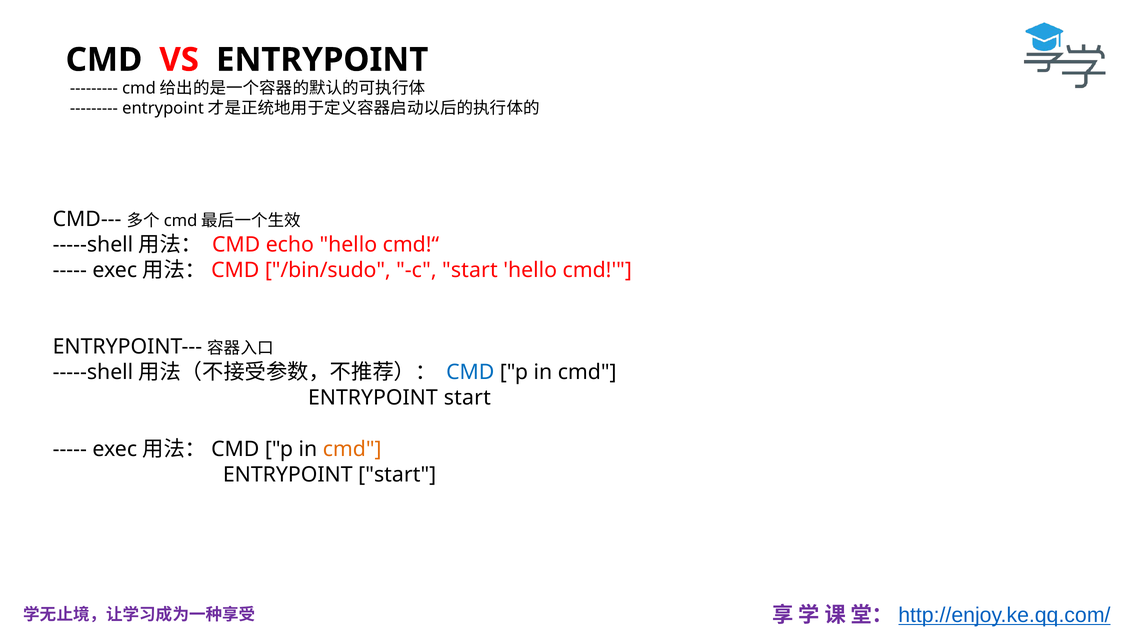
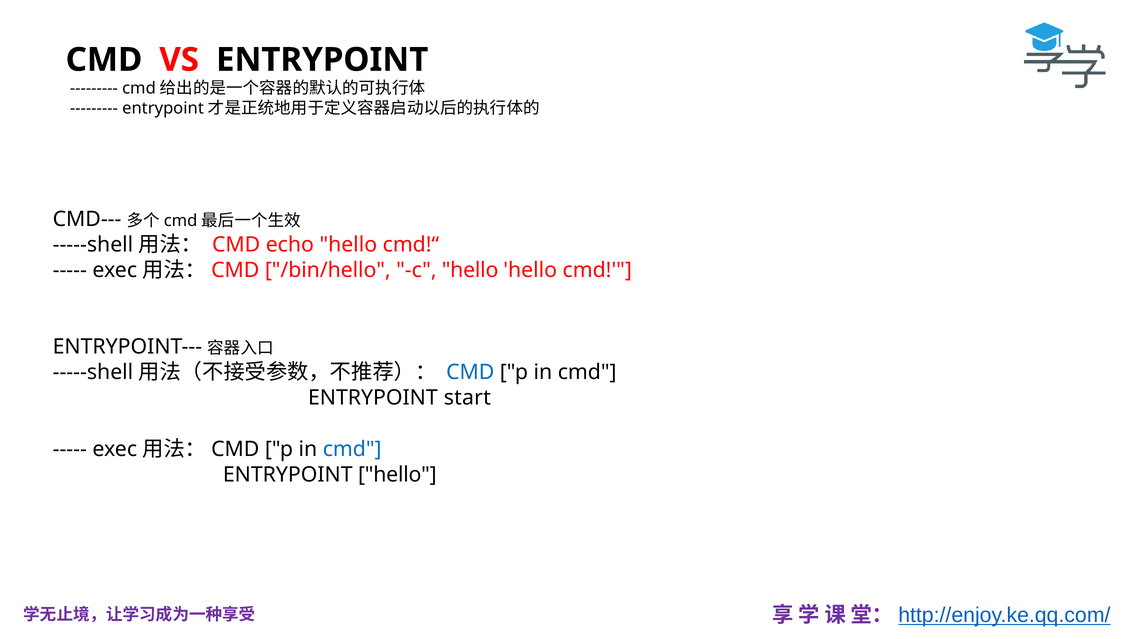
/bin/sudo: /bin/sudo -> /bin/hello (328, 270)
c start: start -> hello (470, 270)
cmd colour: orange -> blue (352, 449)
start: start -> hello (397, 474)
